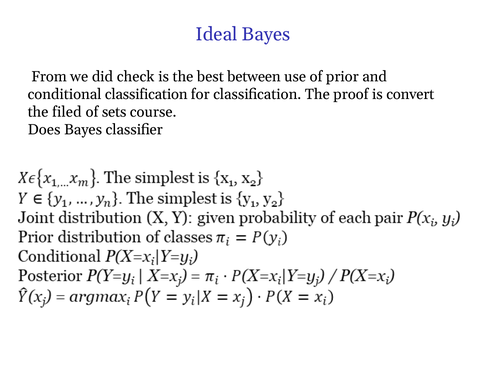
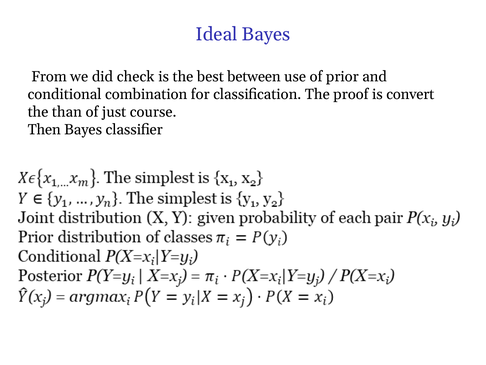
conditional classification: classification -> combination (146, 94)
filed: filed -> than (67, 112)
sets: sets -> just (114, 112)
Does: Does -> Then (44, 130)
